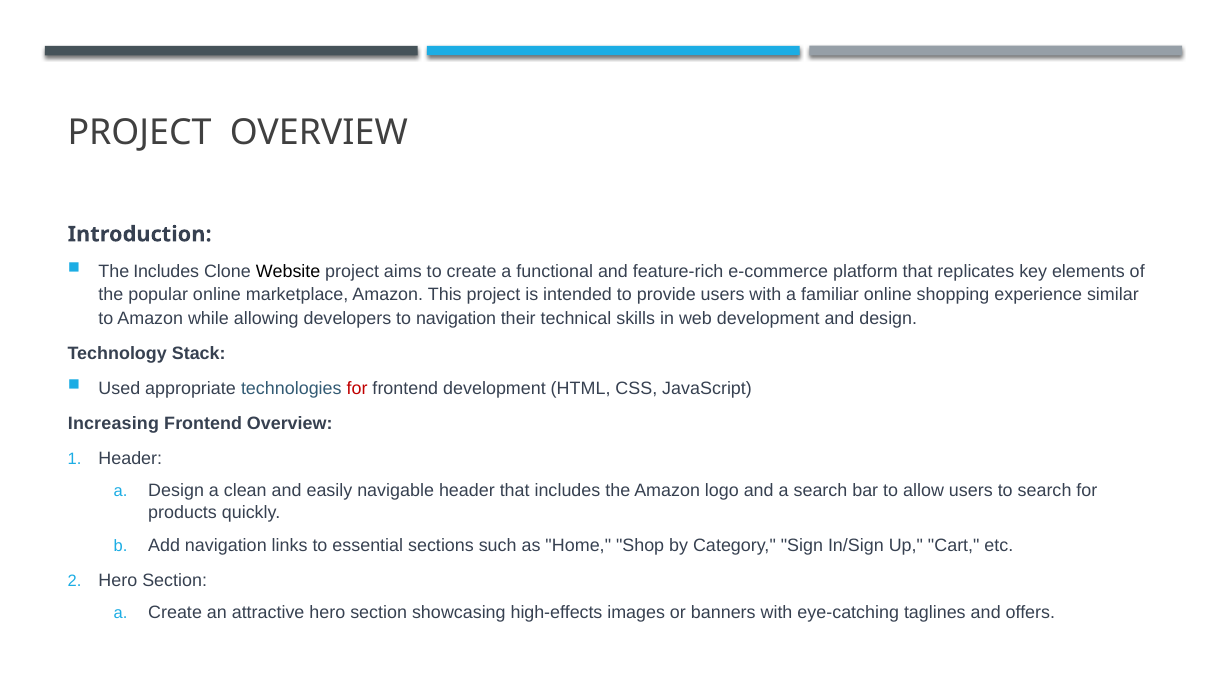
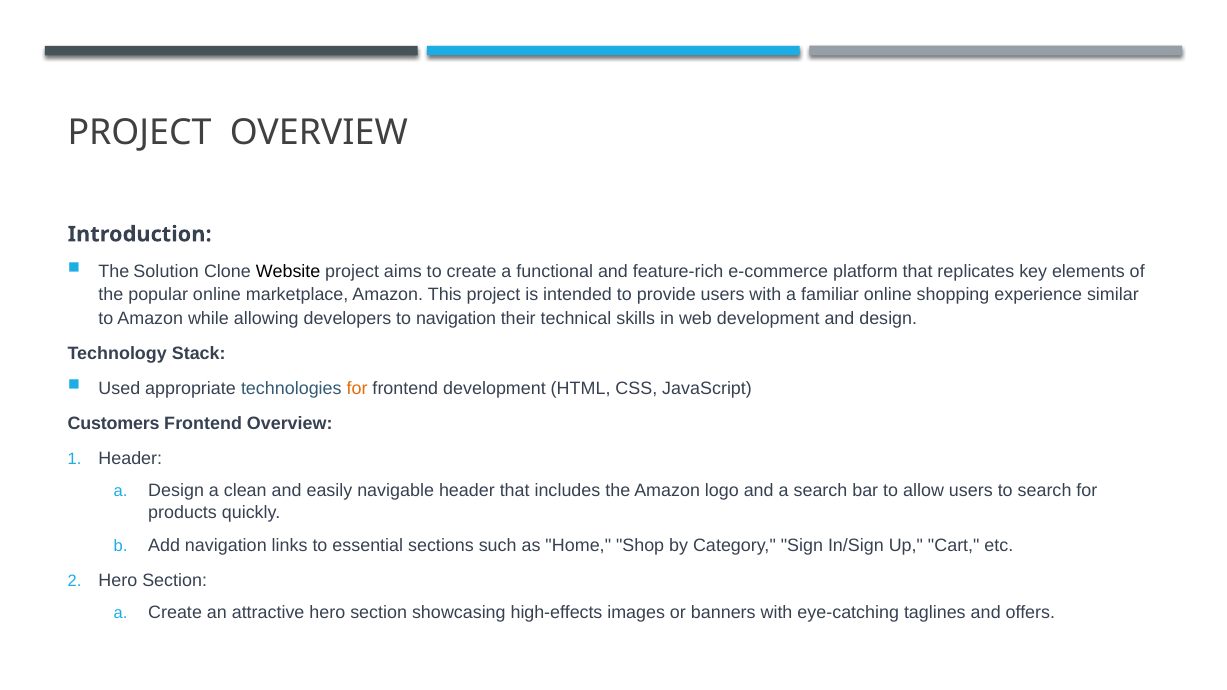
The Includes: Includes -> Solution (166, 271)
for colour: red -> orange (357, 388)
Increasing: Increasing -> Customers (114, 423)
